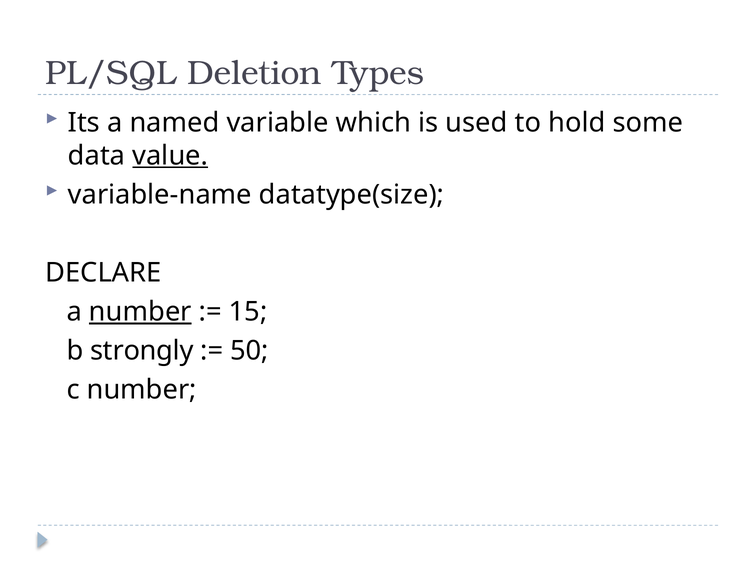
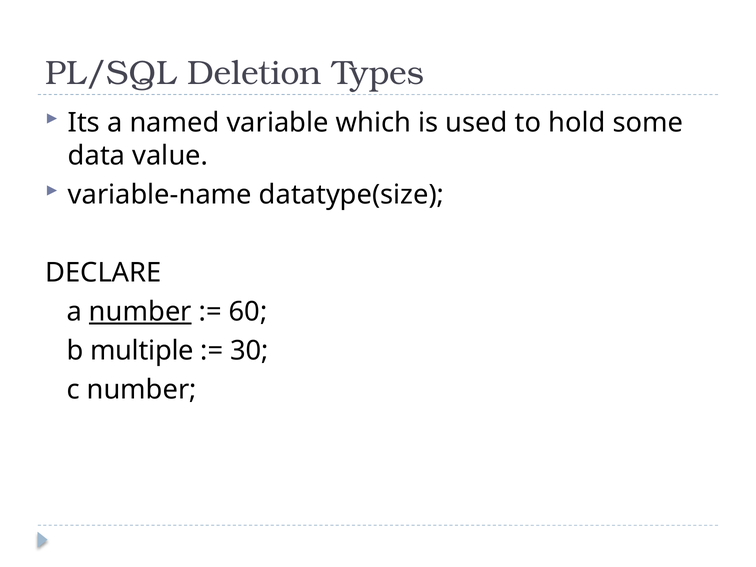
value underline: present -> none (170, 156)
15: 15 -> 60 (248, 312)
strongly: strongly -> multiple (142, 351)
50: 50 -> 30 (250, 351)
